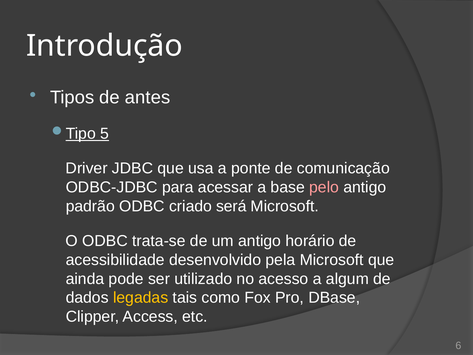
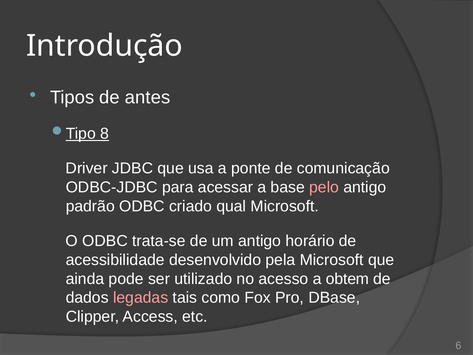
5: 5 -> 8 (105, 134)
será: será -> qual (231, 206)
algum: algum -> obtem (348, 279)
legadas colour: yellow -> pink (141, 298)
